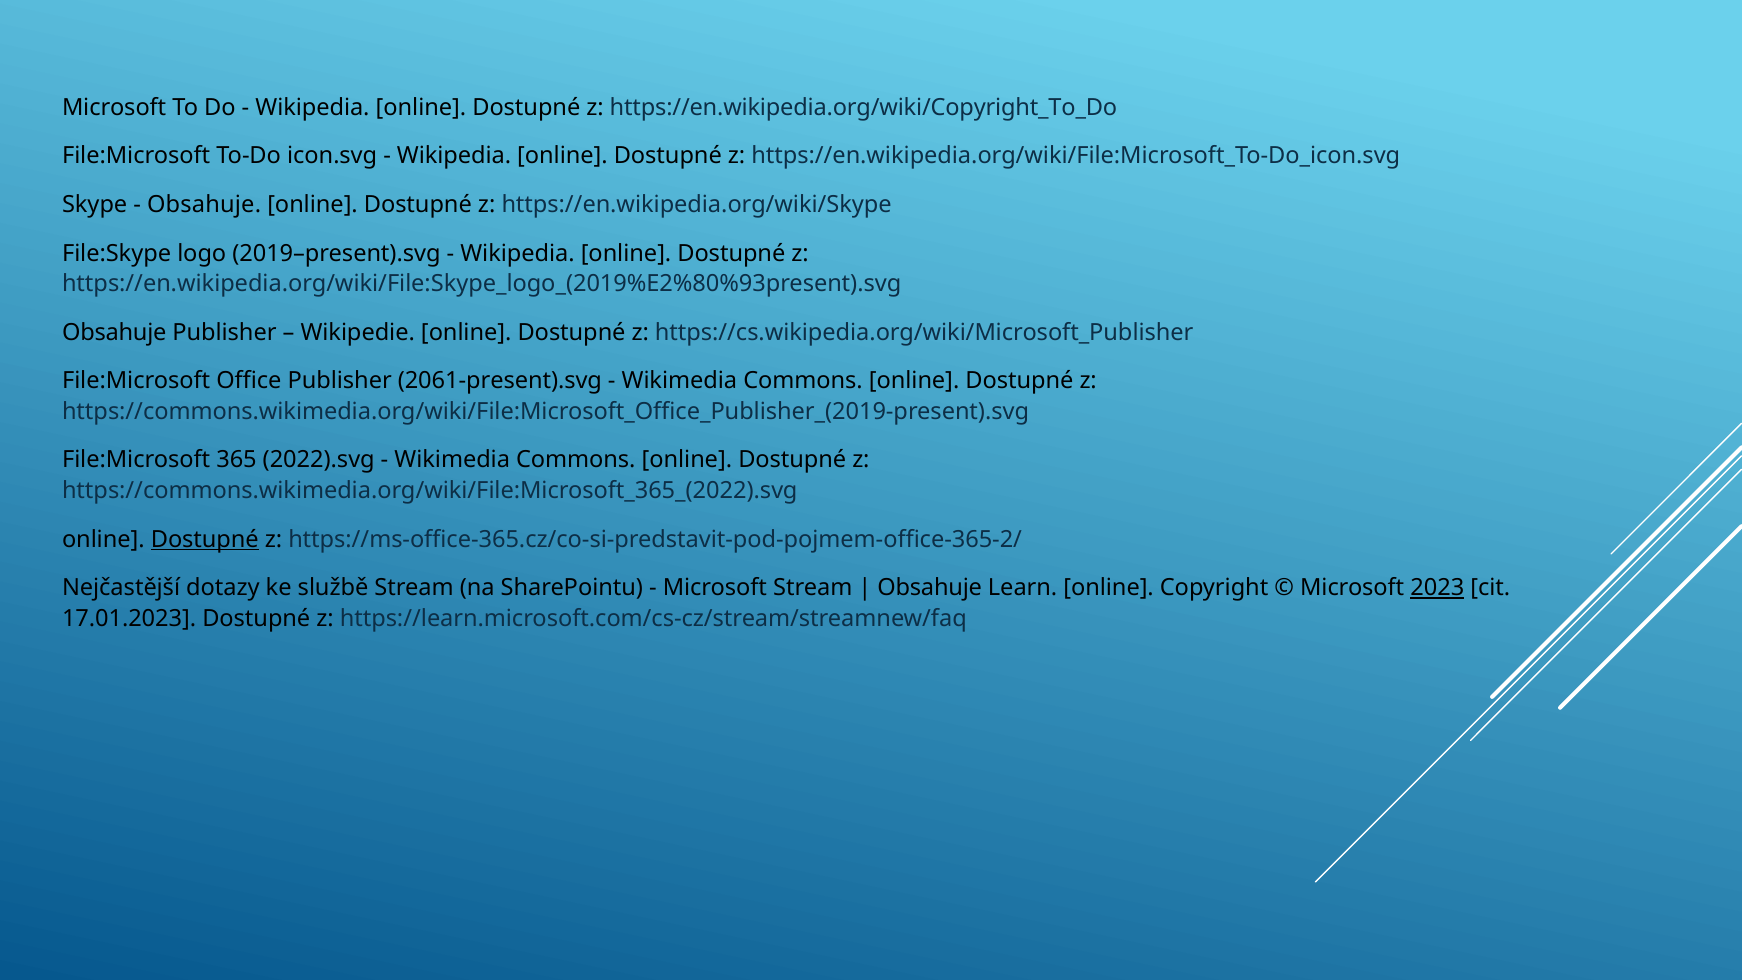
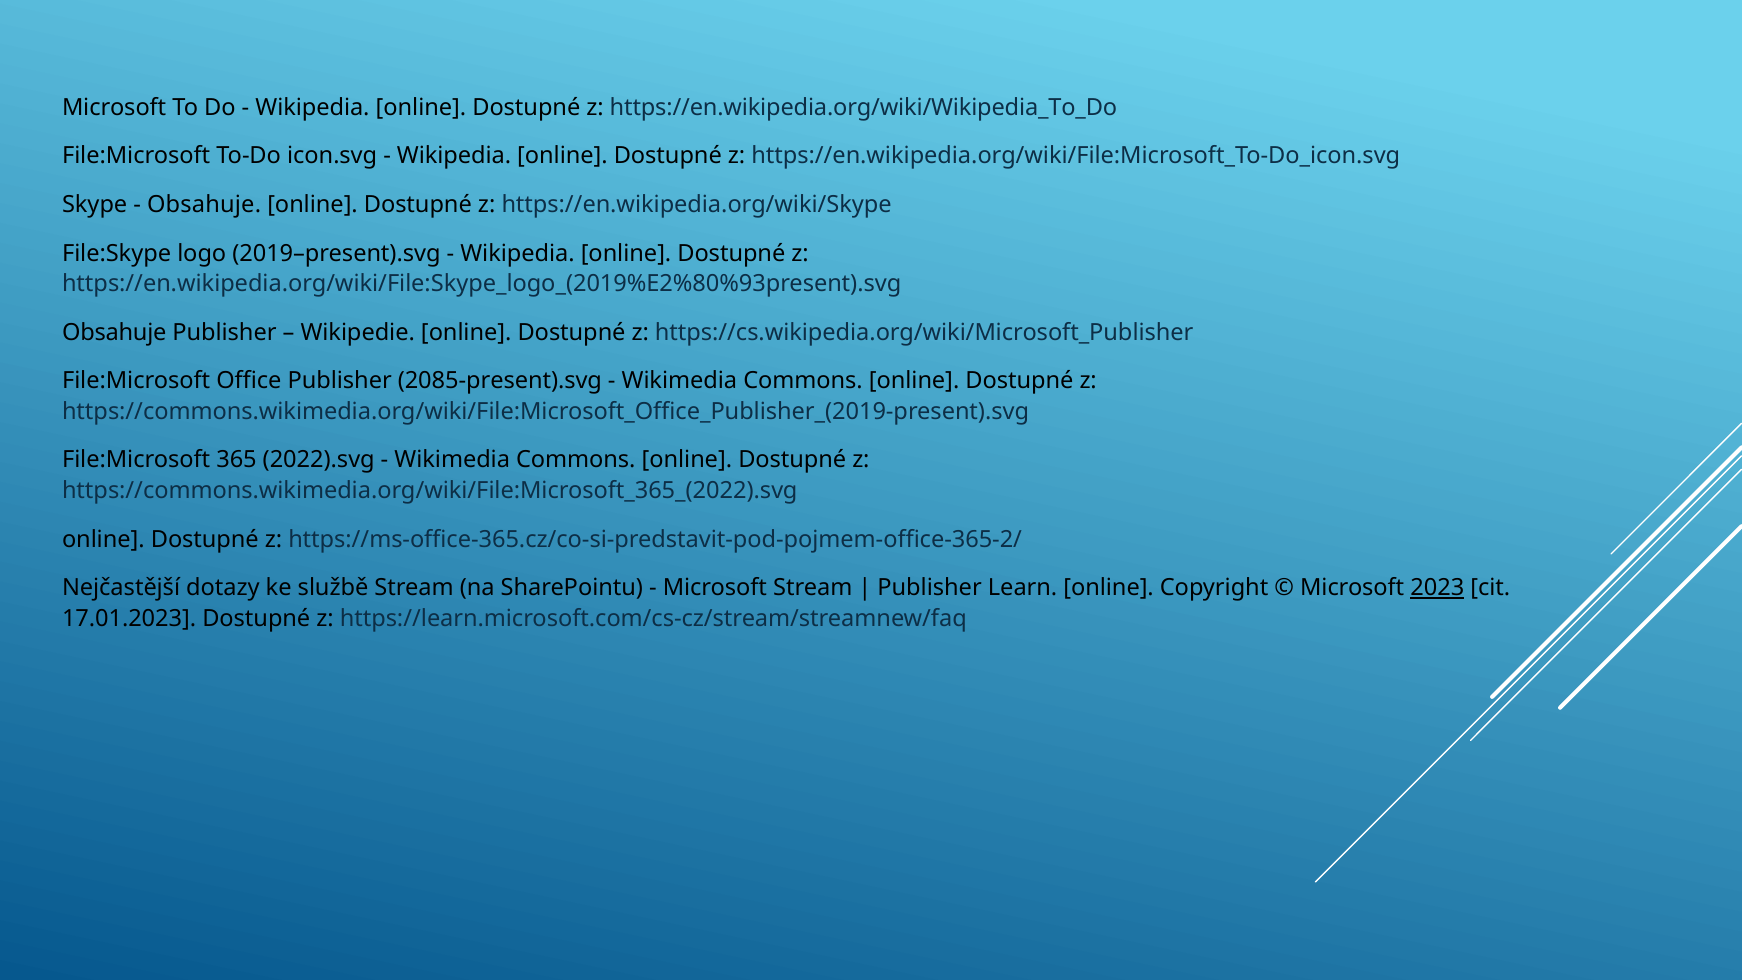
https://en.wikipedia.org/wiki/Copyright_To_Do: https://en.wikipedia.org/wiki/Copyright_To_Do -> https://en.wikipedia.org/wiki/Wikipedia_To_Do (863, 107)
2061-present).svg: 2061-present).svg -> 2085-present).svg (500, 381)
Dostupné underline: present -> none (205, 539)
Obsahuje: Obsahuje -> Publisher (930, 588)
